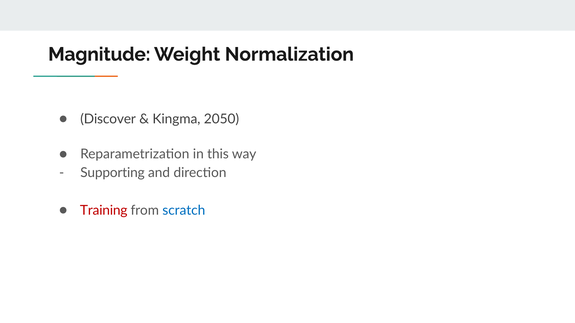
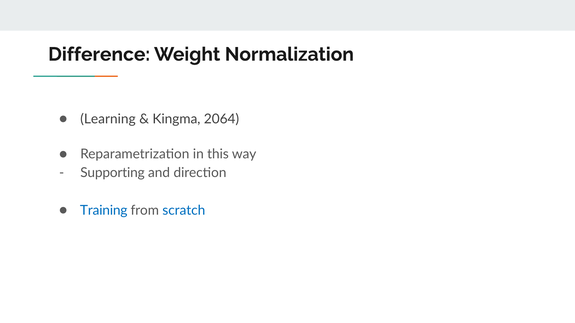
Magnitude: Magnitude -> Difference (99, 54)
Discover: Discover -> Learning (108, 119)
2050: 2050 -> 2064 (221, 119)
Training colour: red -> blue (104, 211)
